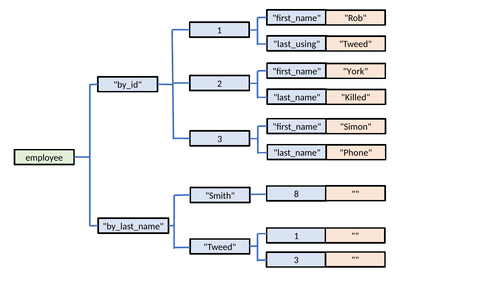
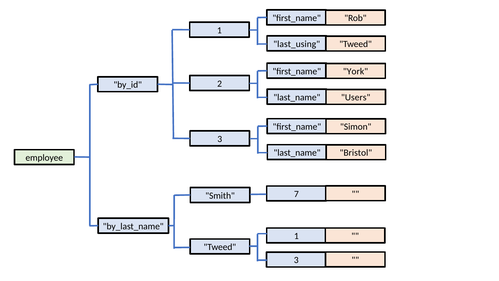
Killed: Killed -> Users (356, 97)
Phone: Phone -> Bristol (356, 153)
8: 8 -> 7 (296, 194)
